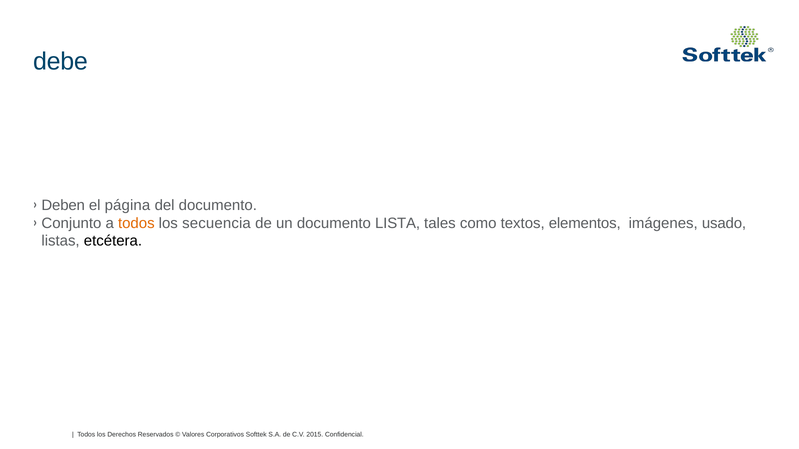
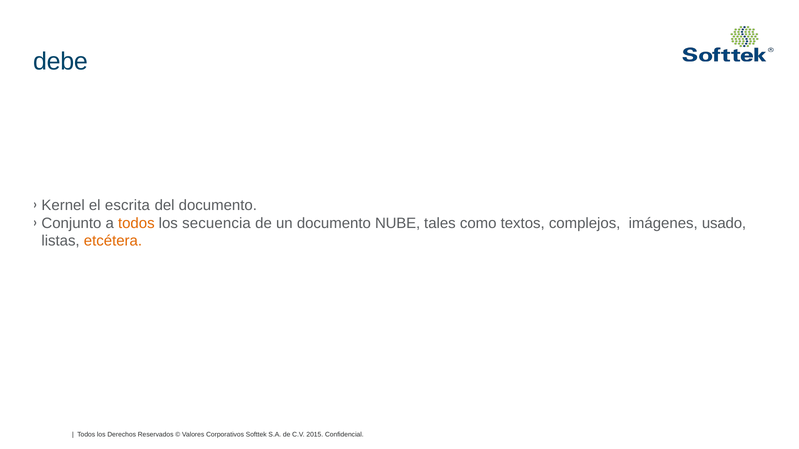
Deben: Deben -> Kernel (63, 205)
página: página -> escrita (127, 205)
LISTA: LISTA -> NUBE (398, 223)
elementos: elementos -> complejos (585, 223)
etcétera colour: black -> orange (113, 241)
